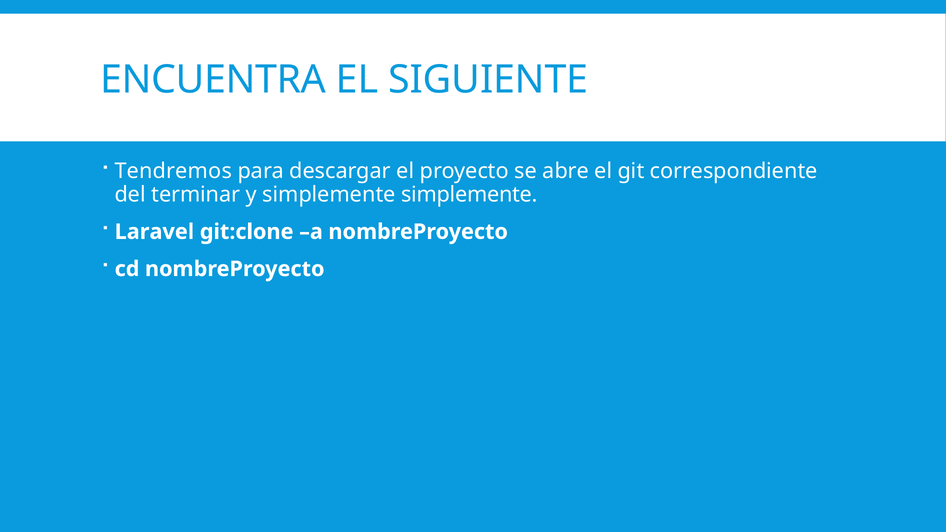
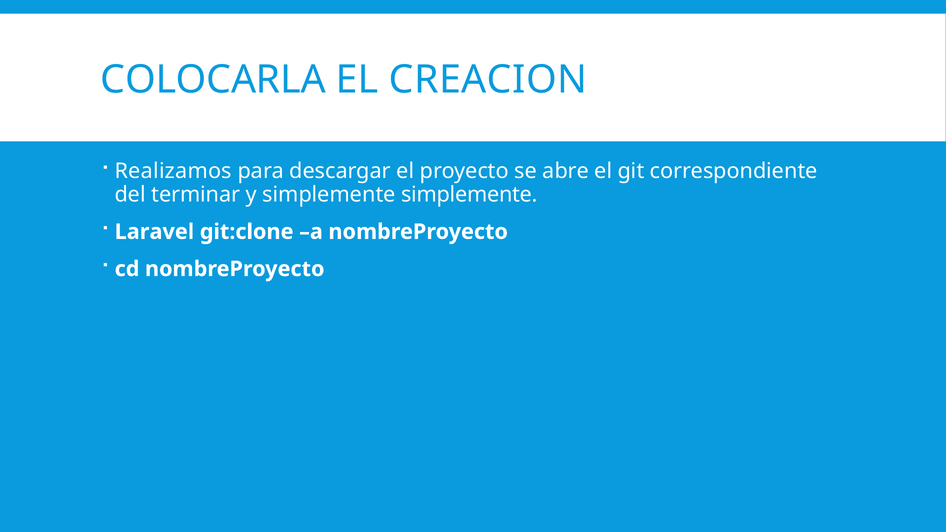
ENCUENTRA: ENCUENTRA -> COLOCARLA (213, 80)
SIGUIENTE: SIGUIENTE -> CREACION (488, 80)
Tendremos: Tendremos -> Realizamos (173, 171)
